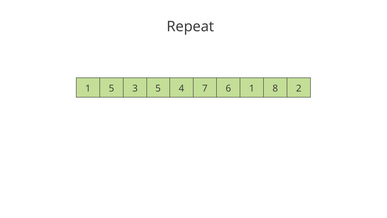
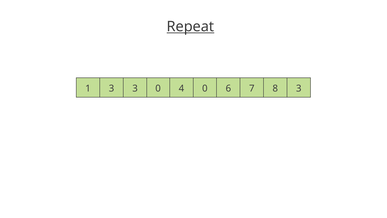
Repeat underline: none -> present (190, 27)
1 5: 5 -> 3 (112, 88)
3 5: 5 -> 0 (158, 88)
4 7: 7 -> 0 (205, 88)
6 1: 1 -> 7 (252, 88)
8 2: 2 -> 3 (299, 88)
